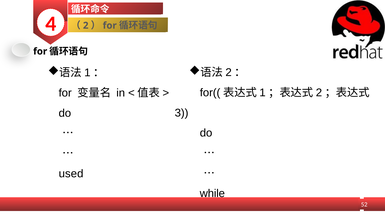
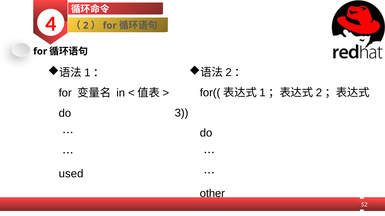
while: while -> other (212, 194)
